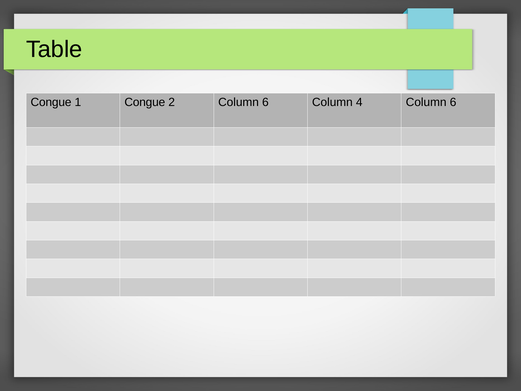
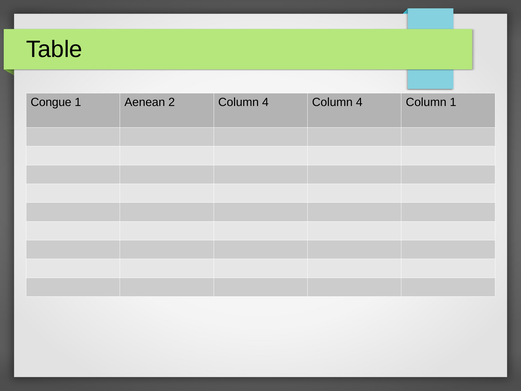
1 Congue: Congue -> Aenean (145, 102)
2 Column 6: 6 -> 4 (265, 102)
4 Column 6: 6 -> 1 (453, 102)
